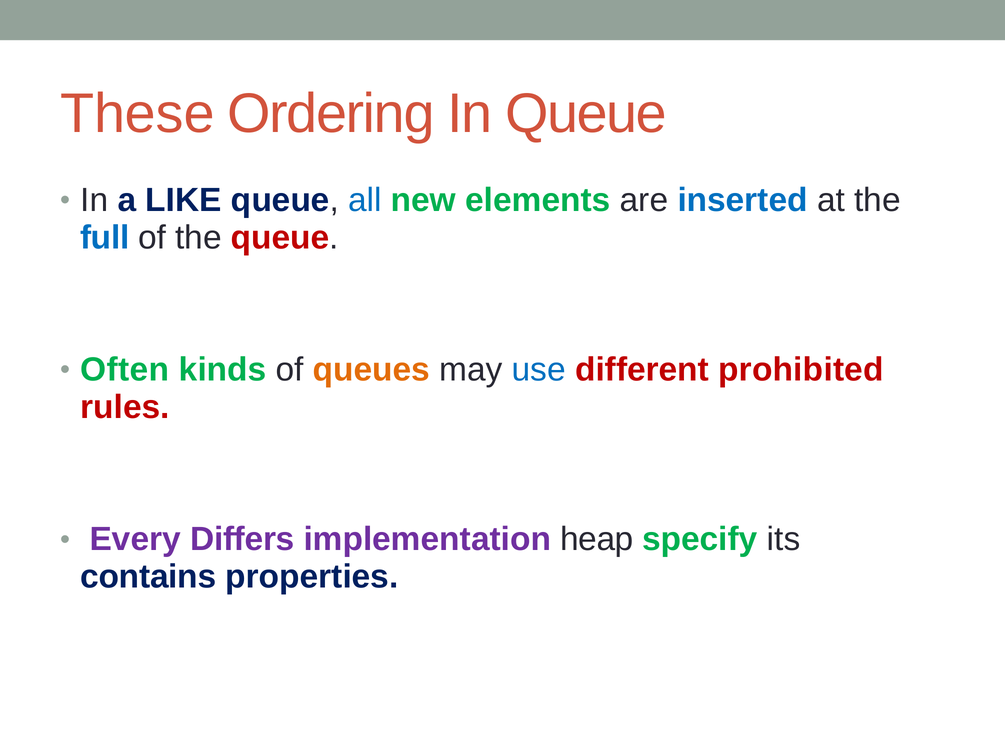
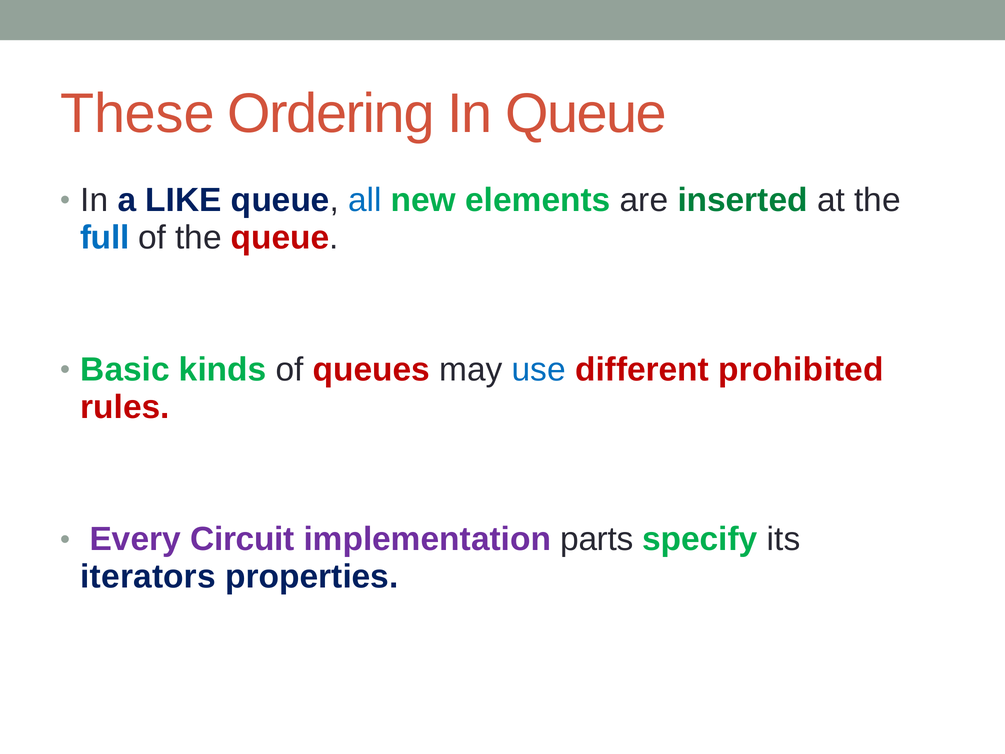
inserted colour: blue -> green (743, 200)
Often: Often -> Basic (125, 370)
queues colour: orange -> red (371, 370)
Differs: Differs -> Circuit (242, 539)
heap: heap -> parts (597, 539)
contains: contains -> iterators (148, 576)
